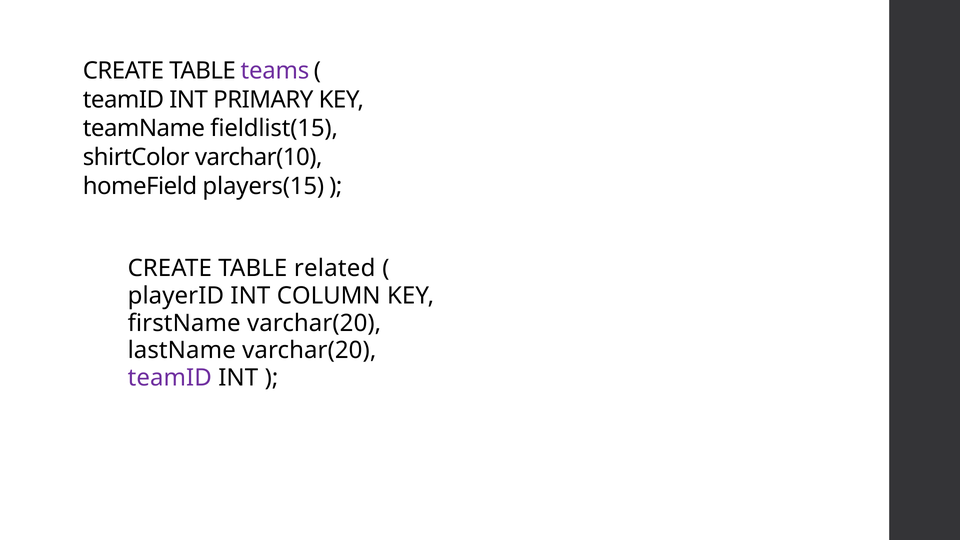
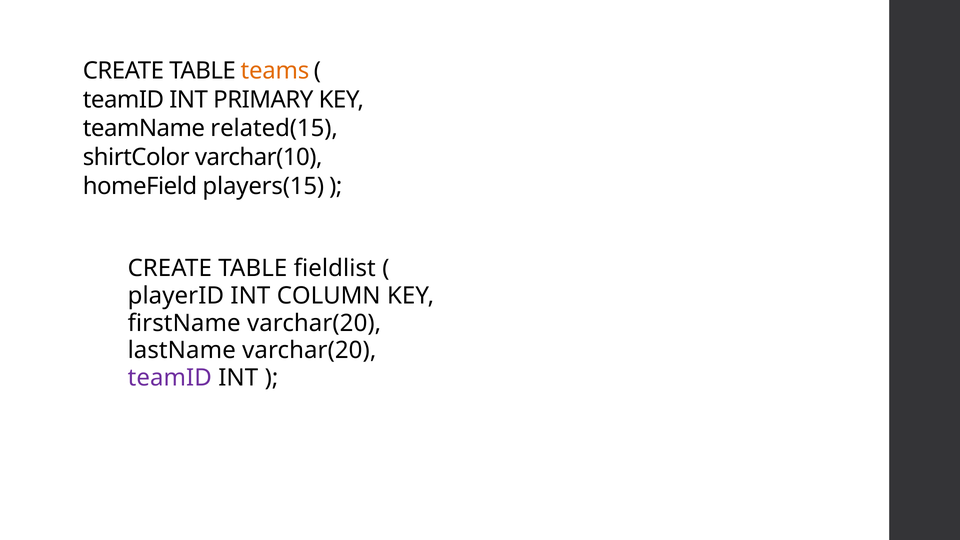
teams colour: purple -> orange (275, 71)
fieldlist(15: fieldlist(15 -> related(15 (274, 129)
related: related -> fieldlist (335, 268)
